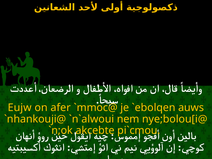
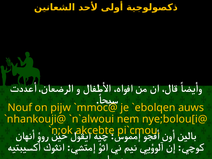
Eujw: Eujw -> Nouf (20, 108)
afer: afer -> pijw (61, 108)
